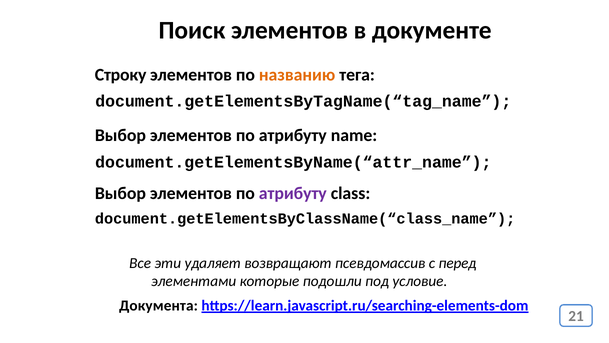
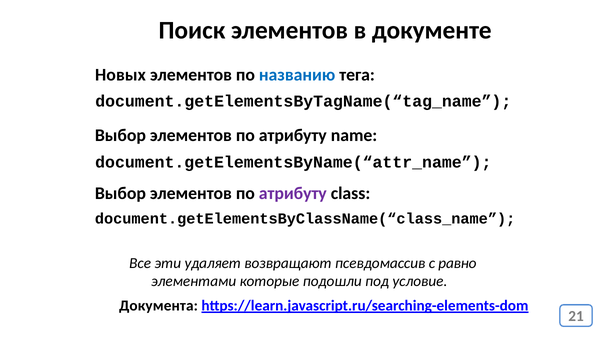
Строку: Строку -> Новых (120, 75)
названию colour: orange -> blue (297, 75)
перед: перед -> равно (457, 263)
